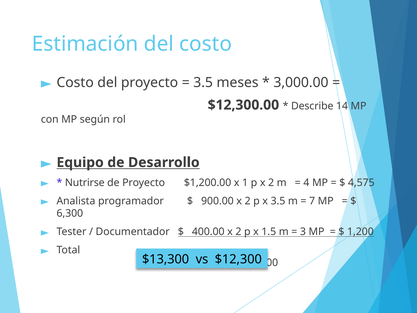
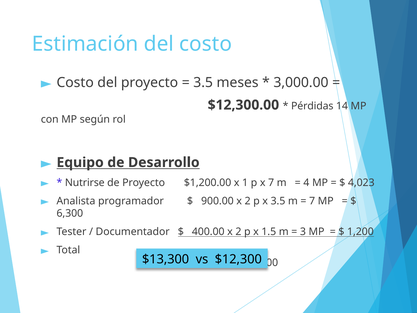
Describe: Describe -> Pérdidas (312, 106)
p x 2: 2 -> 7 (271, 182)
4,575: 4,575 -> 4,023 (361, 182)
